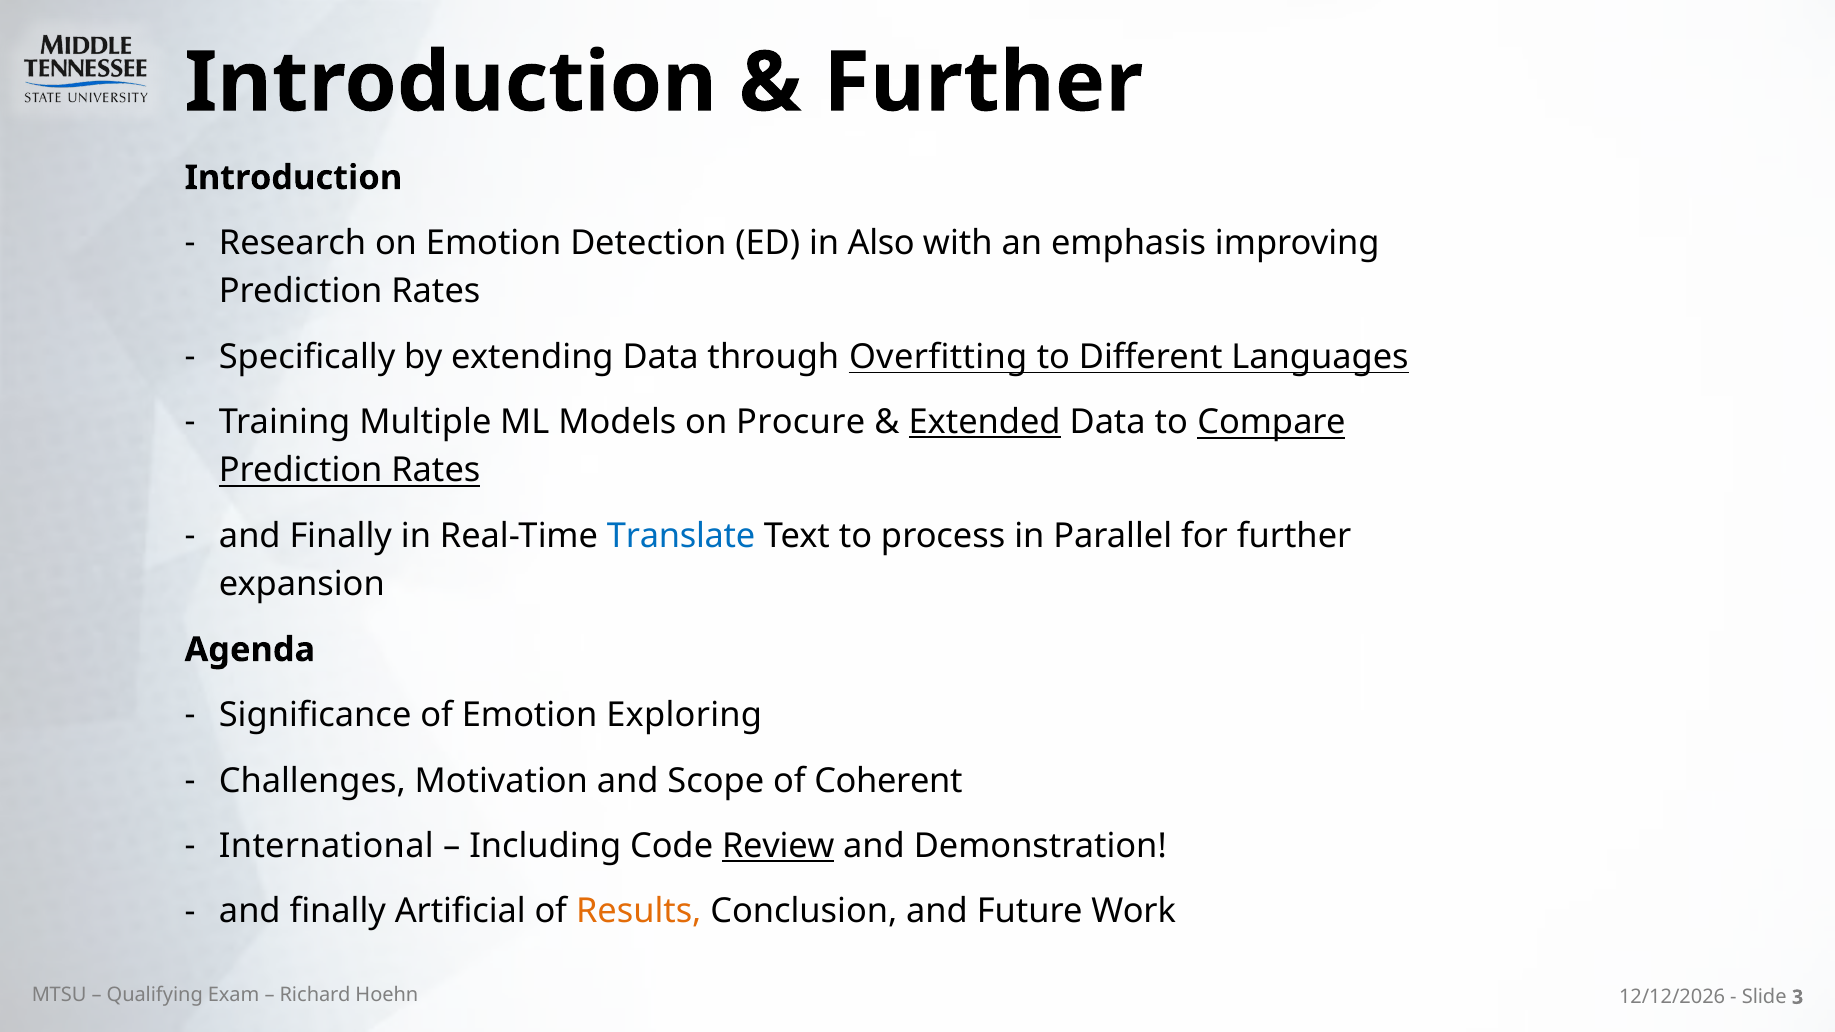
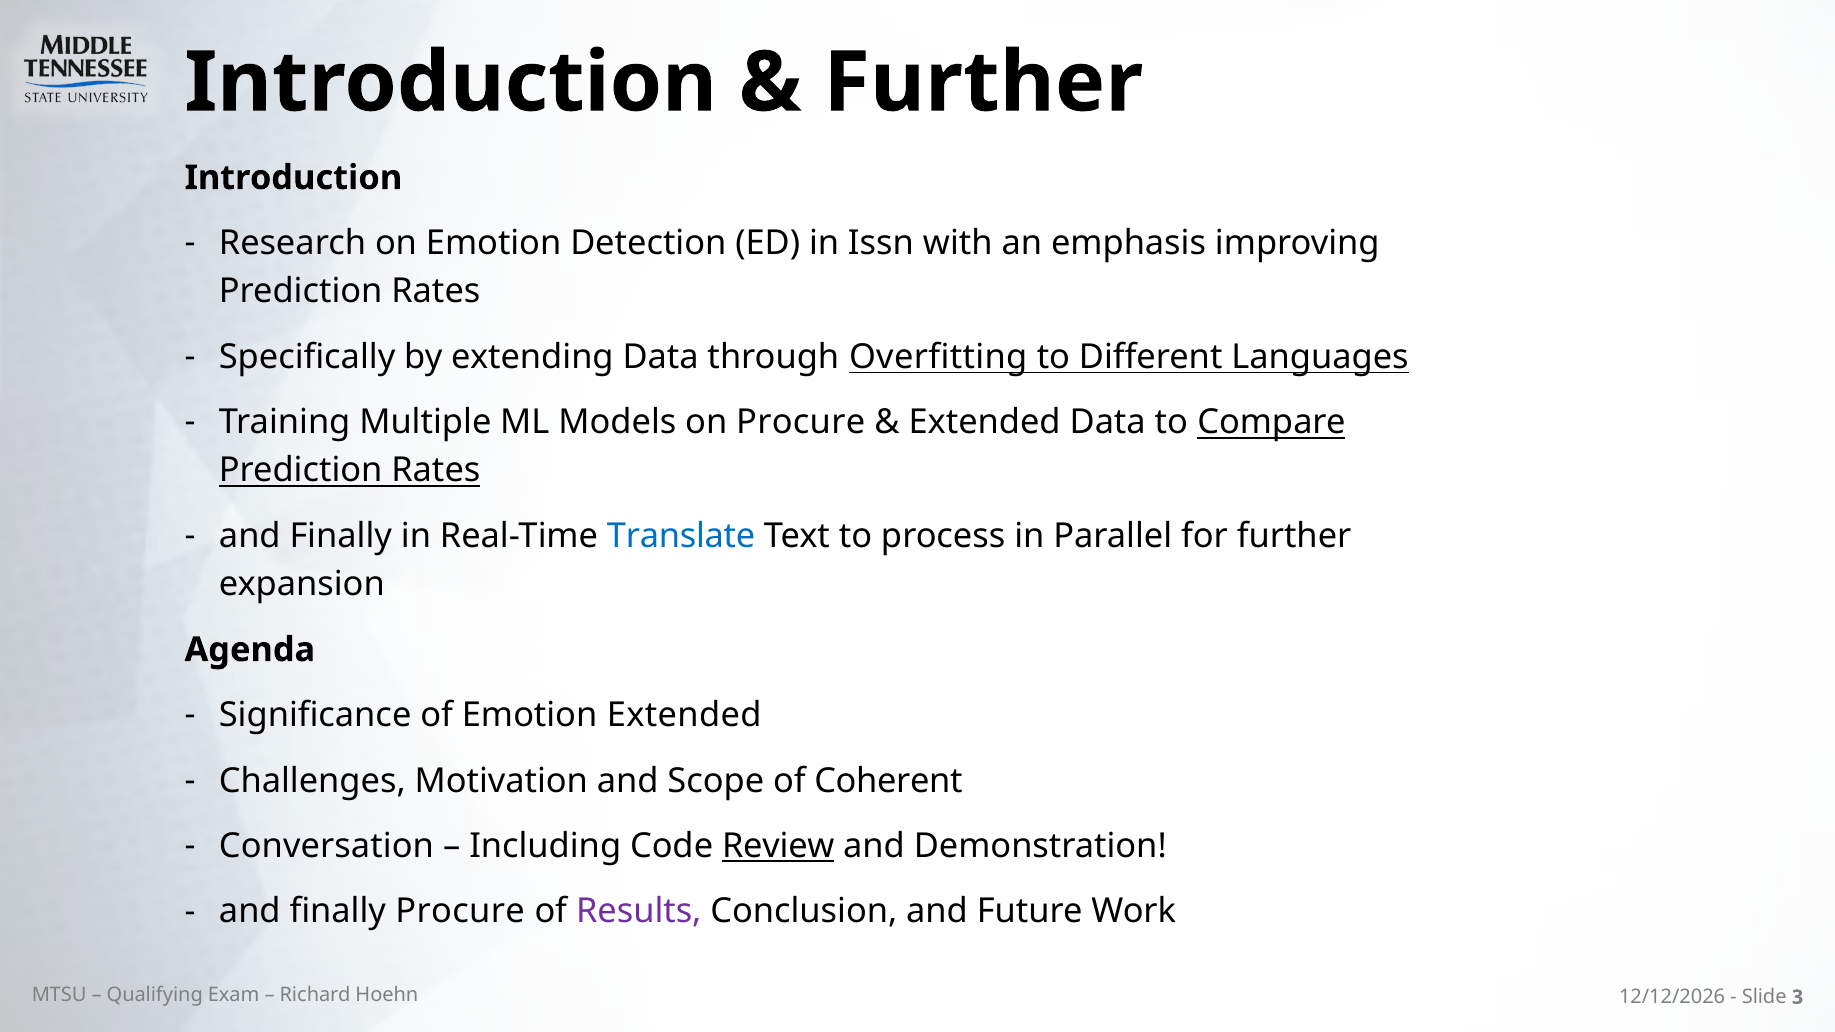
Also: Also -> Issn (881, 243)
Extended underline: present -> none (985, 422)
Emotion Exploring: Exploring -> Extended (684, 715)
International: International -> Conversation (326, 846)
finally Artificial: Artificial -> Procure (460, 912)
Results colour: orange -> purple (639, 912)
